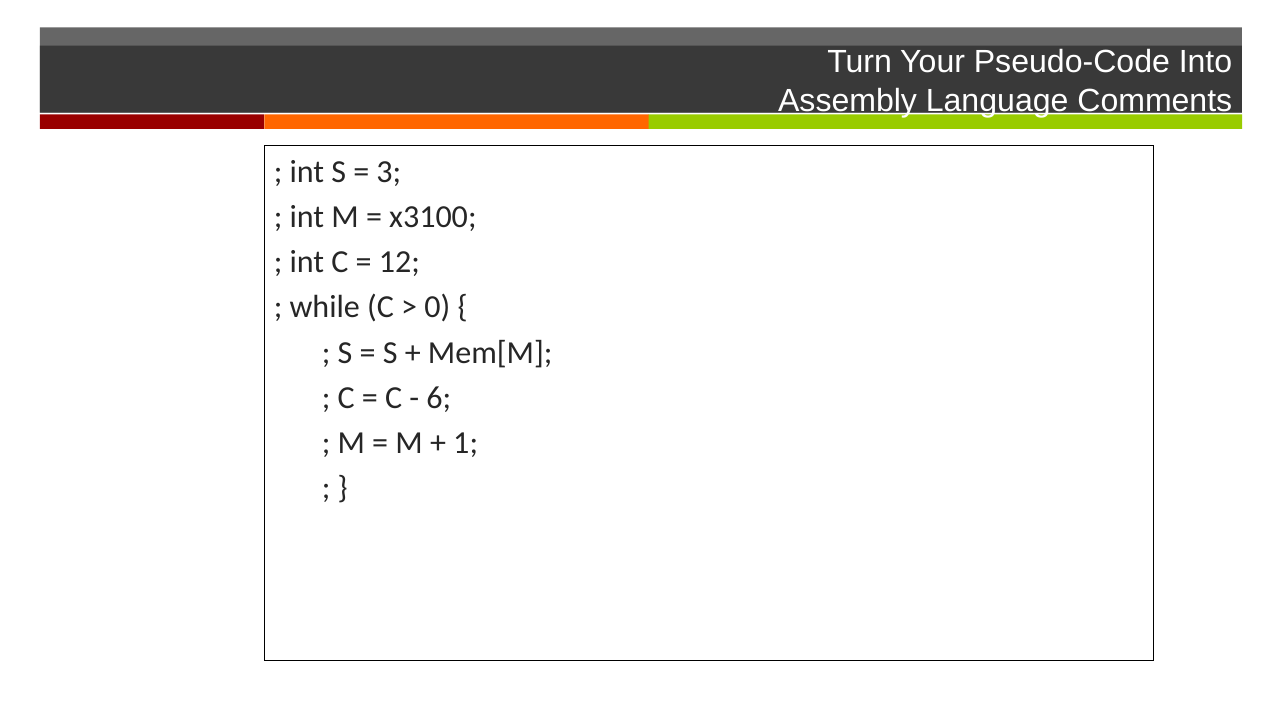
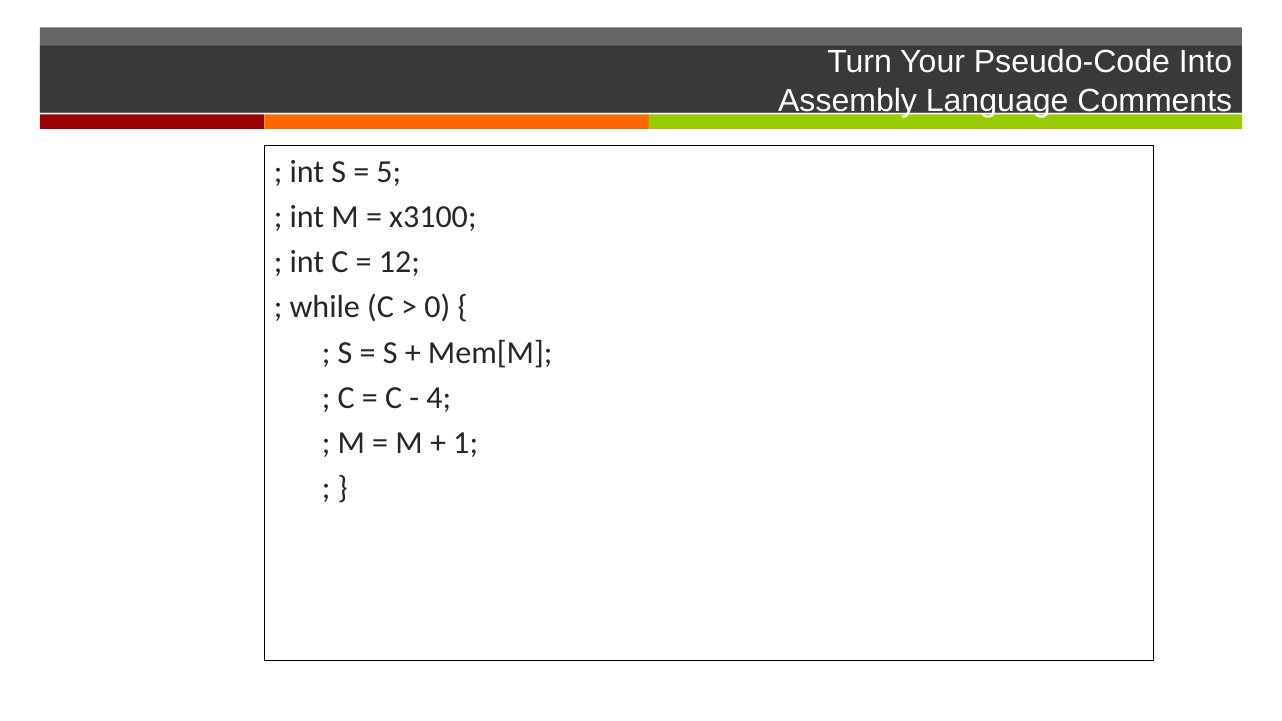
3: 3 -> 5 (389, 172)
6: 6 -> 4 (439, 398)
